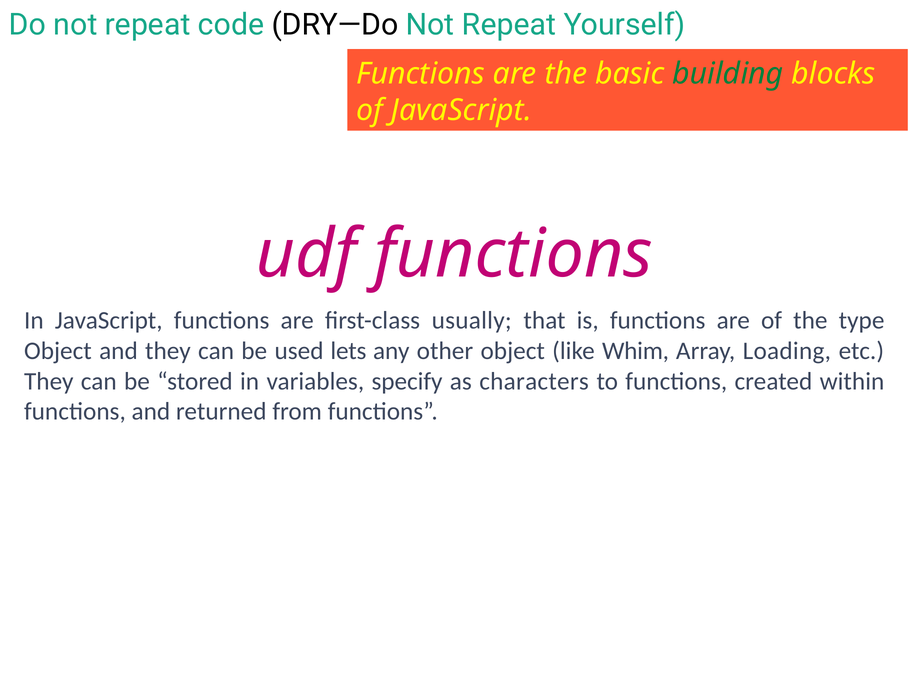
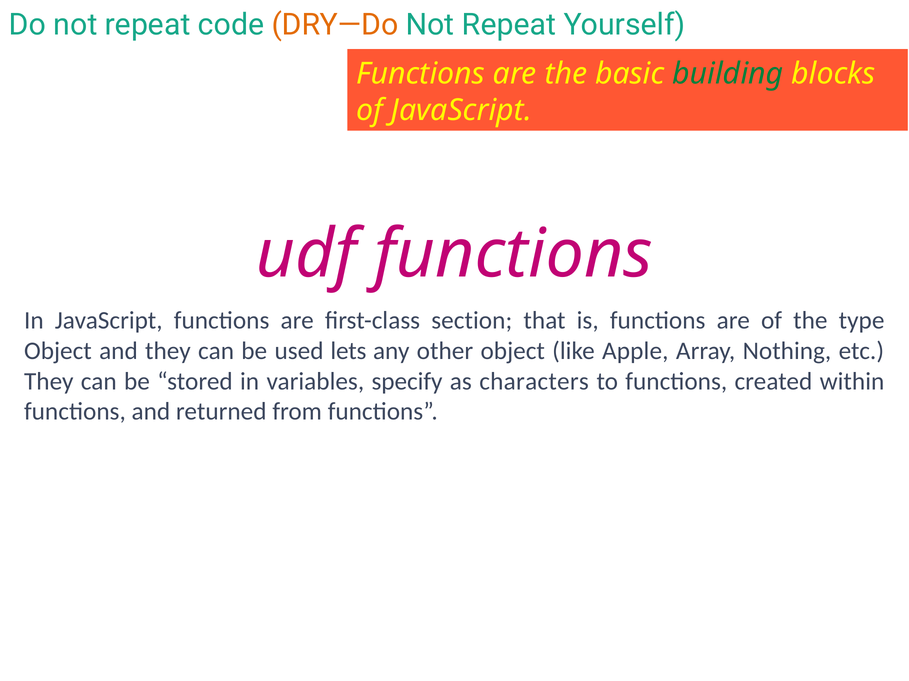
DRY—Do colour: black -> orange (335, 25)
usually: usually -> section (472, 321)
Whim: Whim -> Apple (635, 351)
Loading: Loading -> Nothing (787, 351)
